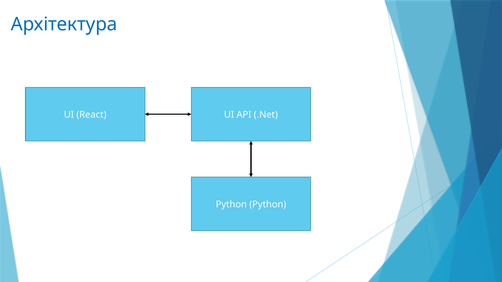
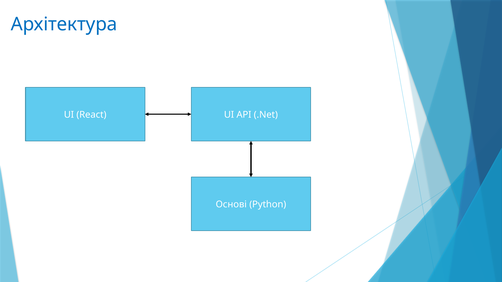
Python: Python -> Основі (231, 205)
